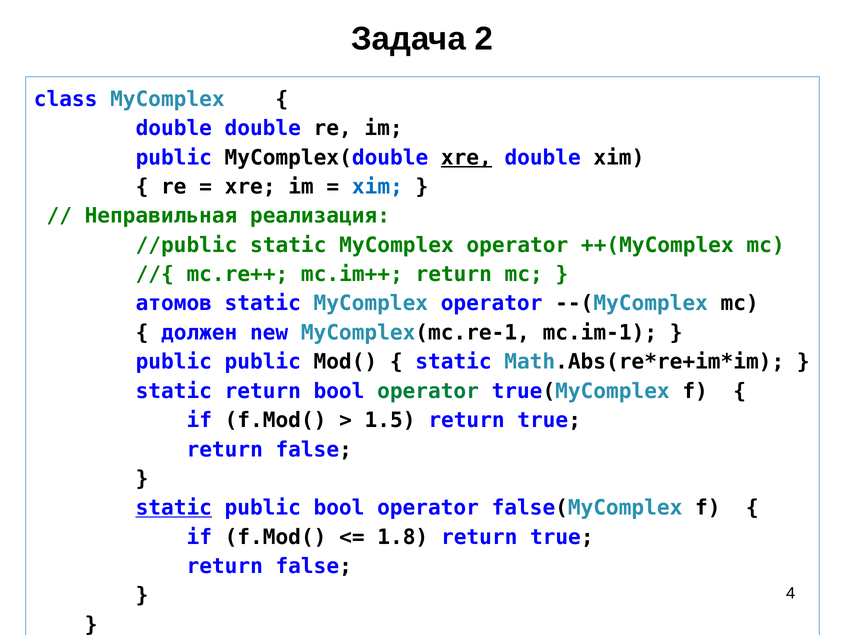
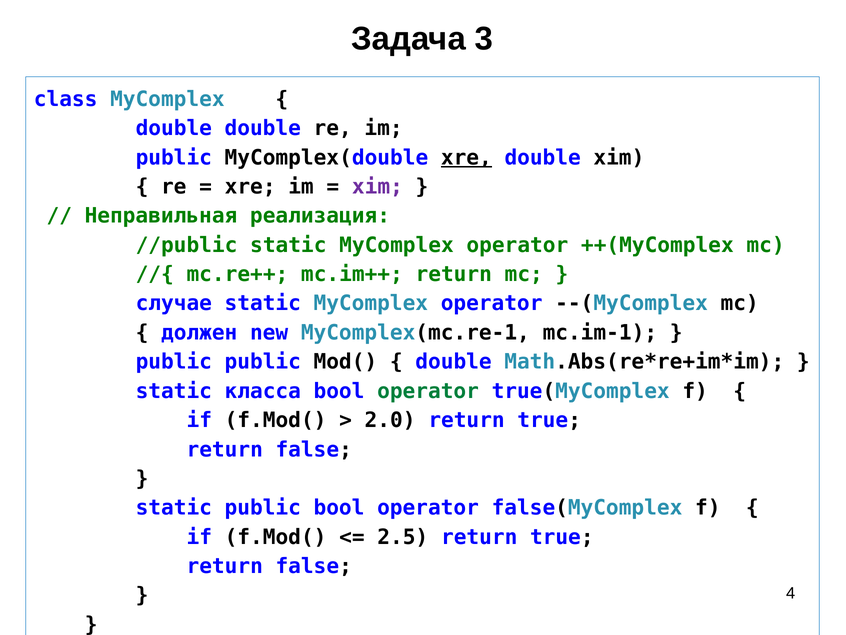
2: 2 -> 3 (484, 39)
xim colour: blue -> purple (377, 187)
атомов: атомов -> случае (174, 303)
static: static -> double (454, 362)
static return: return -> класса (263, 391)
1.5: 1.5 -> 2.0 (390, 420)
static underline: present -> none (174, 508)
1.8: 1.8 -> 2.5 (403, 537)
